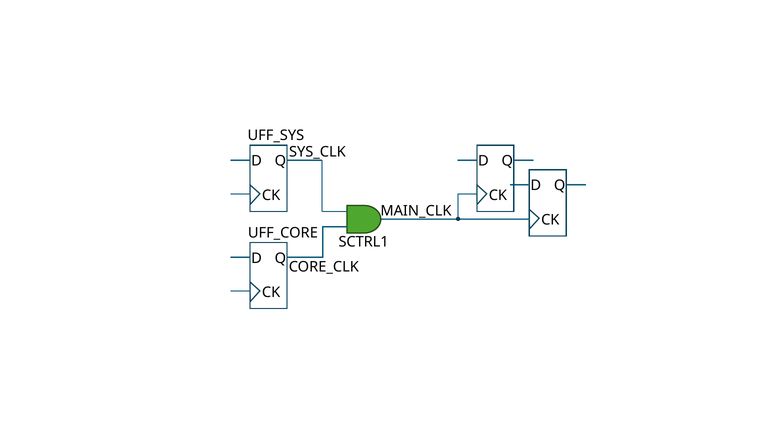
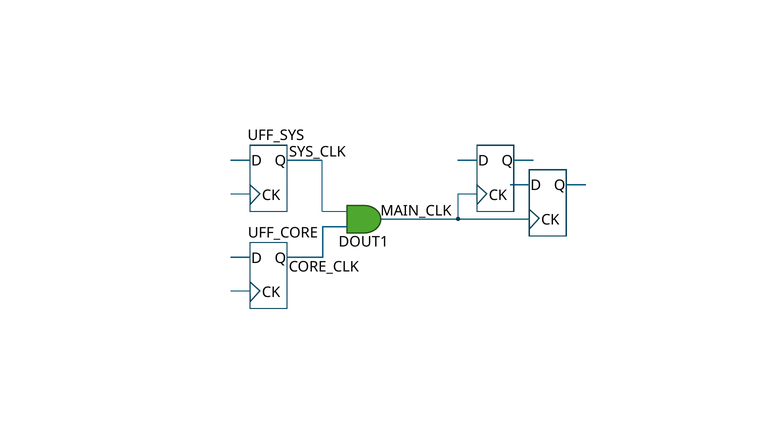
SCTRL1: SCTRL1 -> DOUT1 (363, 242)
